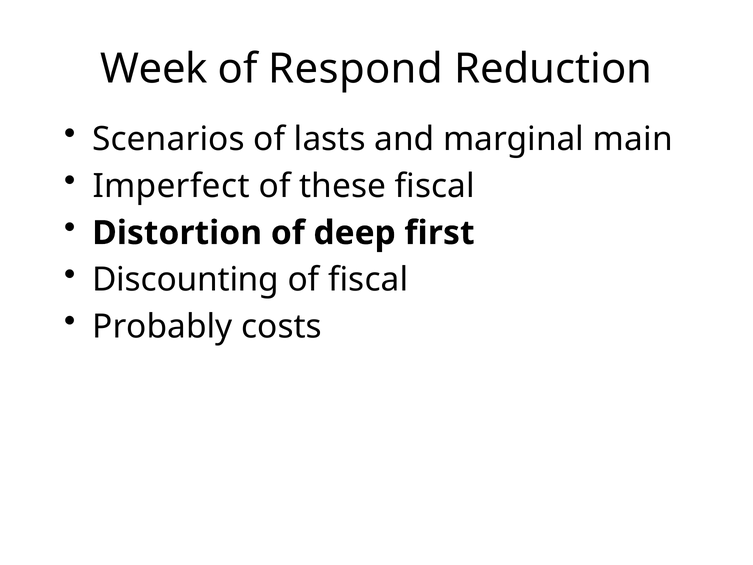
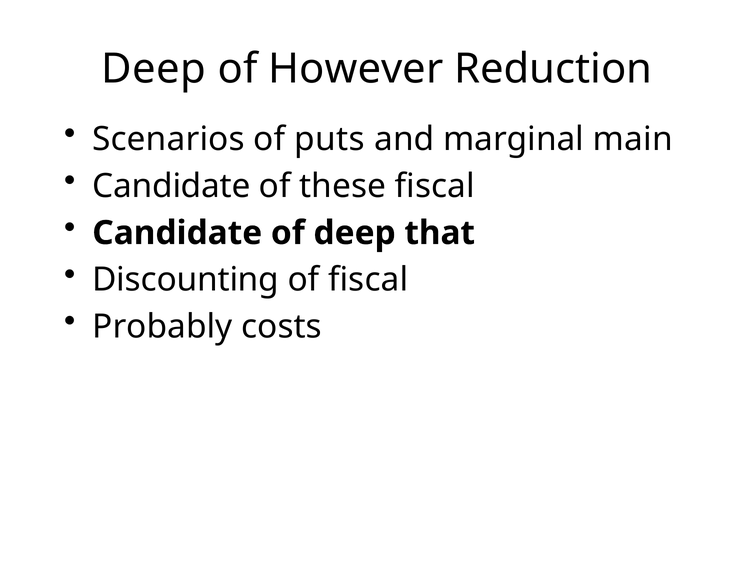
Week: Week -> Deep (154, 69)
Respond: Respond -> However (356, 69)
lasts: lasts -> puts (330, 139)
Imperfect: Imperfect -> Candidate (171, 186)
Distortion: Distortion -> Candidate (177, 233)
first: first -> that (440, 233)
